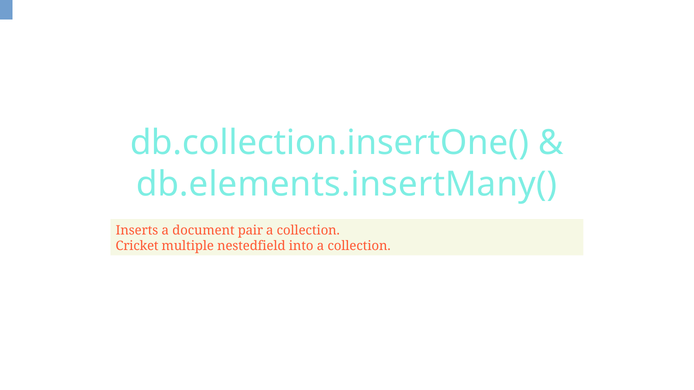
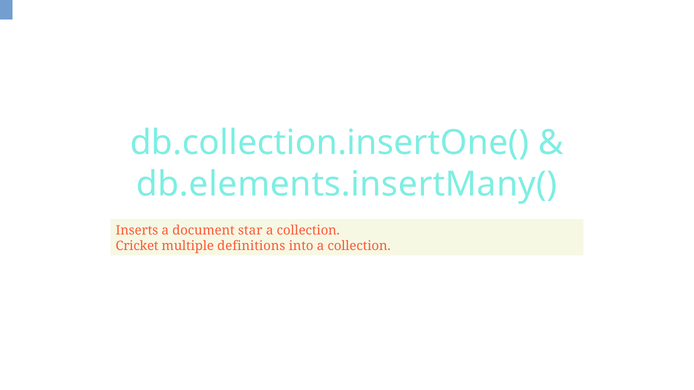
pair: pair -> star (250, 231)
nestedfield: nestedfield -> definitions (251, 246)
